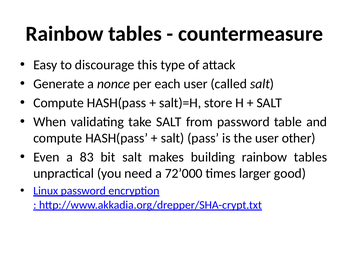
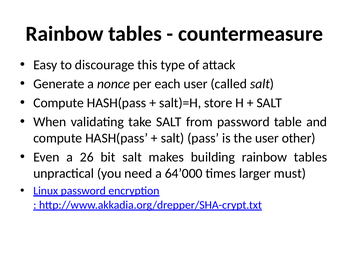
83: 83 -> 26 (87, 157)
72’000: 72’000 -> 64’000 (184, 173)
good: good -> must (290, 173)
